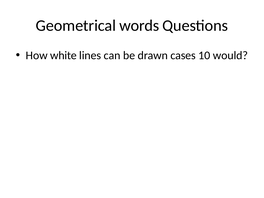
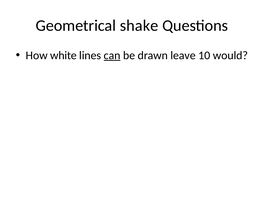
words: words -> shake (139, 26)
can underline: none -> present (112, 55)
cases: cases -> leave (183, 55)
